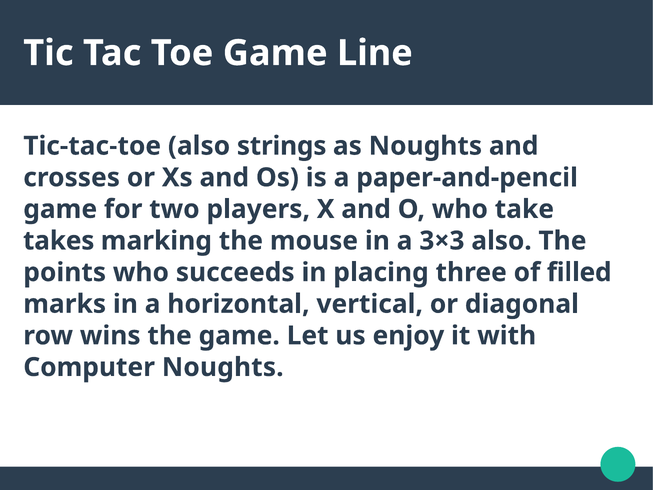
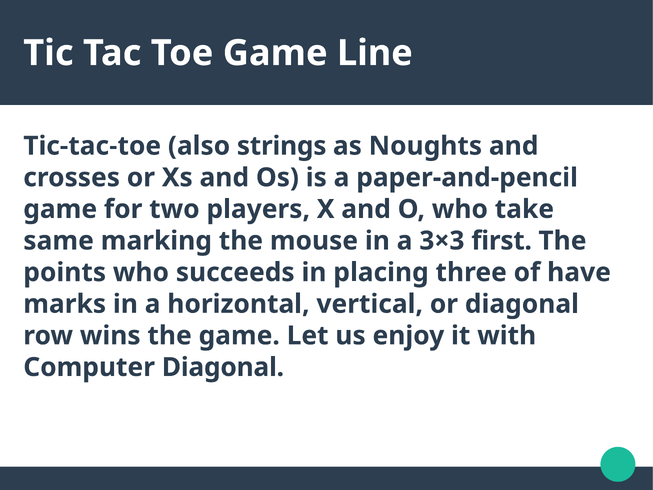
takes: takes -> same (59, 241)
3×3 also: also -> first (502, 241)
filled: filled -> have (579, 272)
Computer Noughts: Noughts -> Diagonal (223, 367)
